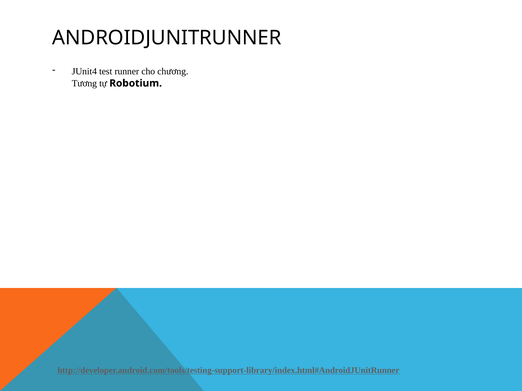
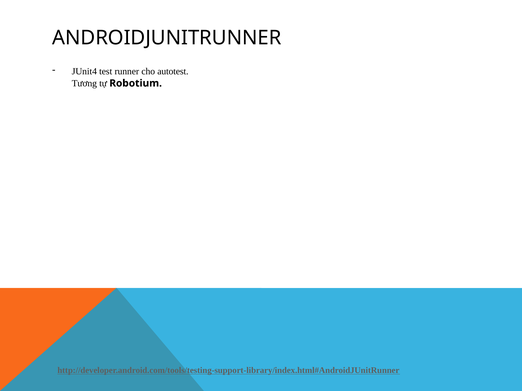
chương: chương -> autotest (173, 72)
